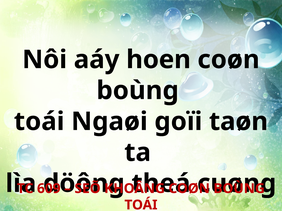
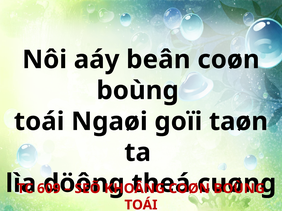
hoen: hoen -> beân (158, 60)
